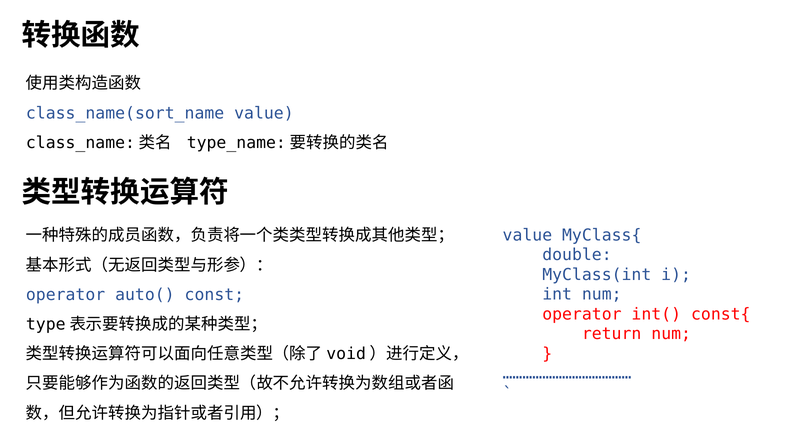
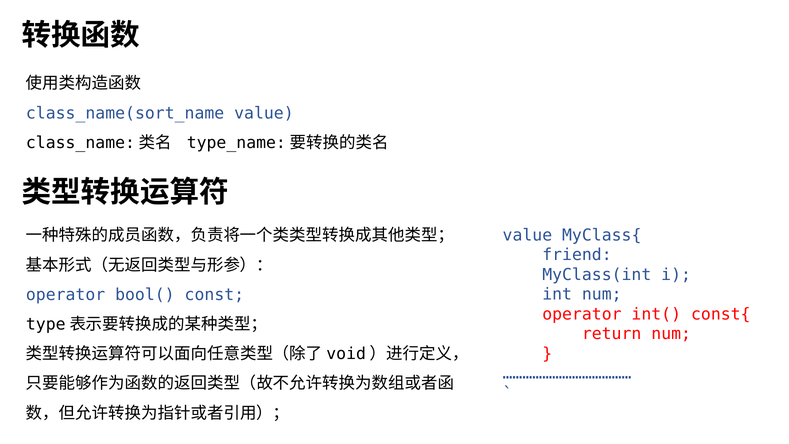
double: double -> friend (577, 255)
auto(: auto( -> bool( (145, 295)
